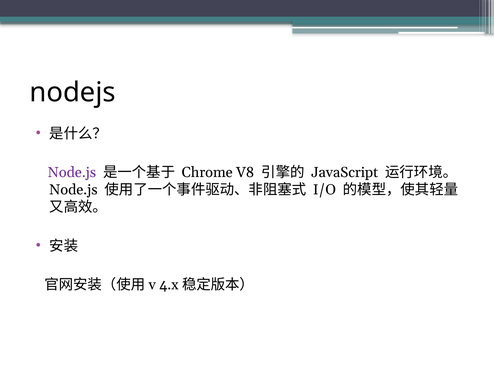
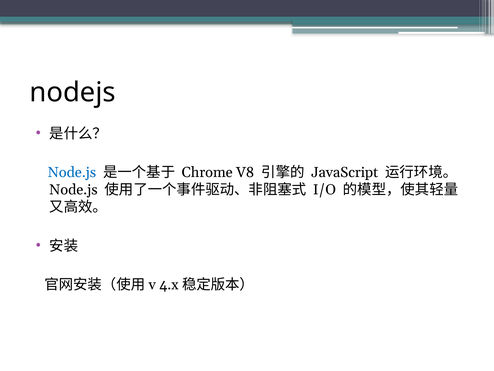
Node.js colour: purple -> blue (72, 172)
